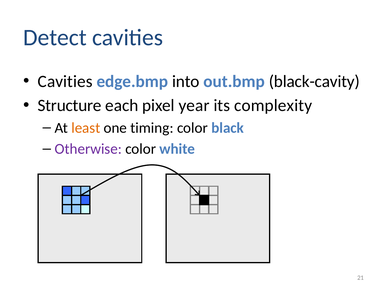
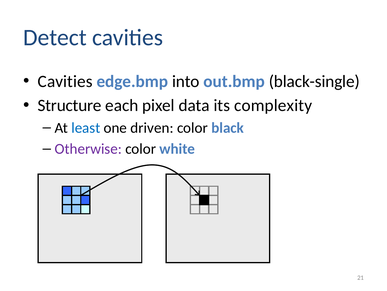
black-cavity: black-cavity -> black-single (314, 81)
year: year -> data (194, 105)
least colour: orange -> blue (86, 127)
timing: timing -> driven (152, 127)
